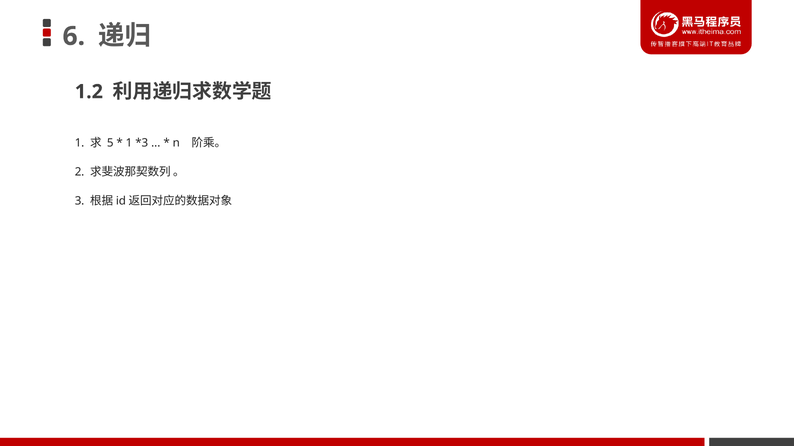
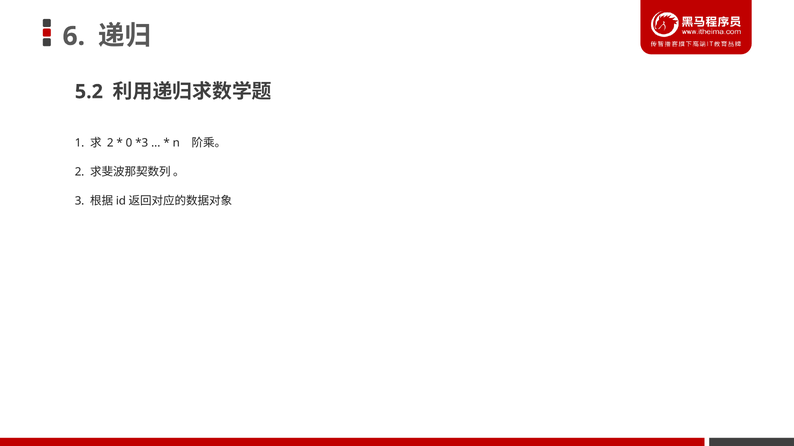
1.2: 1.2 -> 5.2 (89, 92)
5: 5 -> 2 (110, 143)
1: 1 -> 0 (129, 143)
